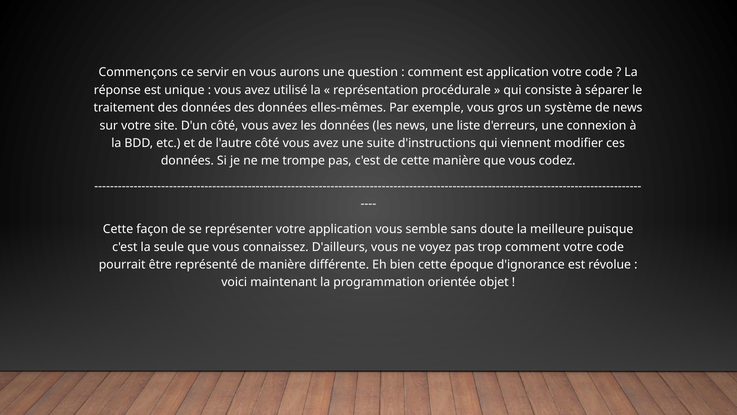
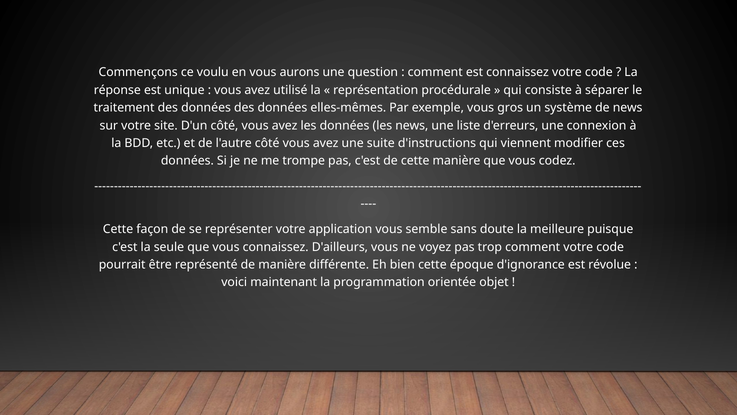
servir: servir -> voulu (213, 72)
est application: application -> connaissez (518, 72)
